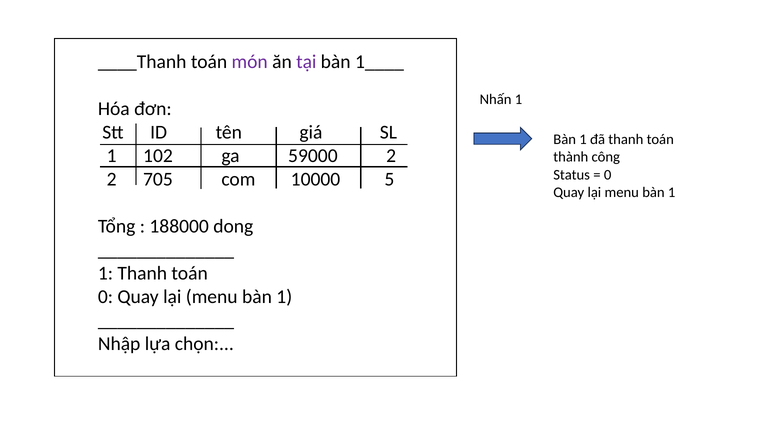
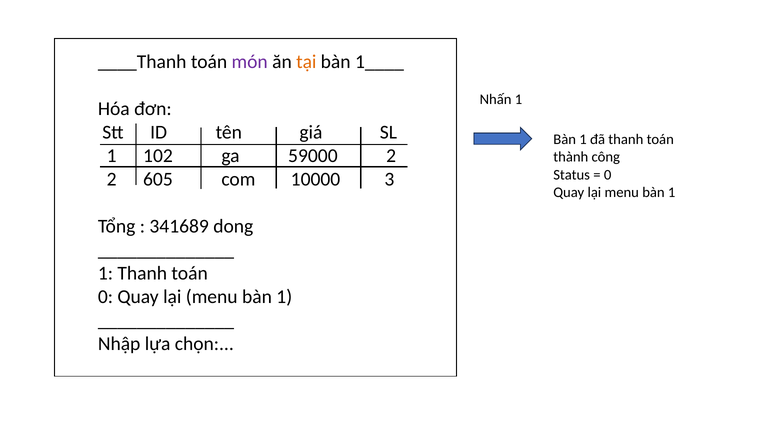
tại colour: purple -> orange (306, 62)
705: 705 -> 605 (158, 179)
5: 5 -> 3 (389, 179)
188000: 188000 -> 341689 (179, 226)
